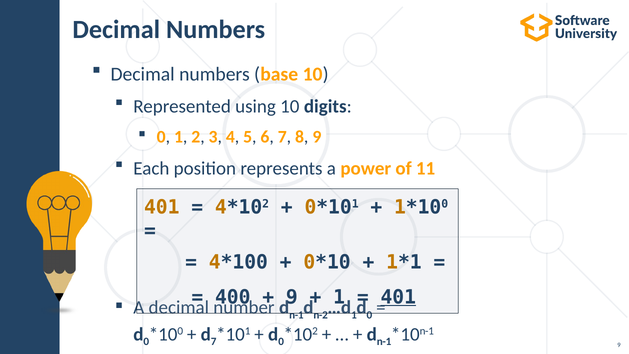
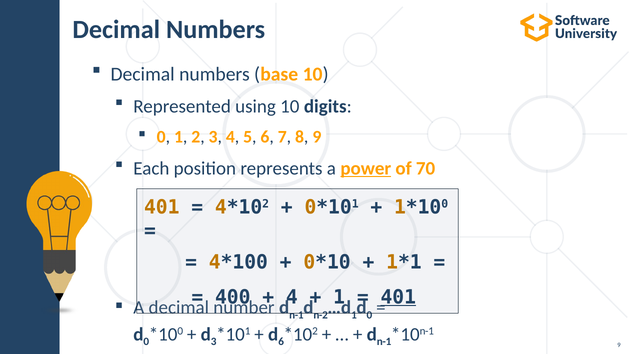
power underline: none -> present (366, 168)
11: 11 -> 70 (426, 168)
9: 9 -> 4 (292, 297)
7: 7 -> 3 (214, 342)
0: 0 -> 6 (281, 342)
